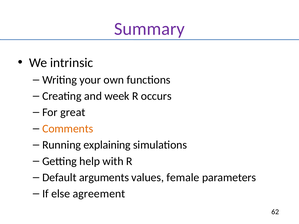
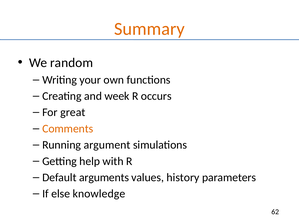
Summary colour: purple -> orange (149, 29)
intrinsic: intrinsic -> random (72, 63)
explaining: explaining -> argument (107, 145)
female: female -> history (183, 178)
agreement: agreement -> knowledge (99, 194)
